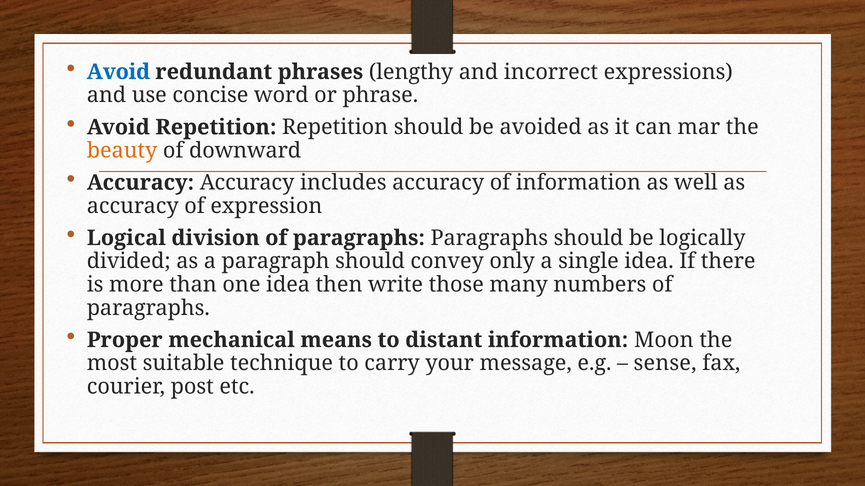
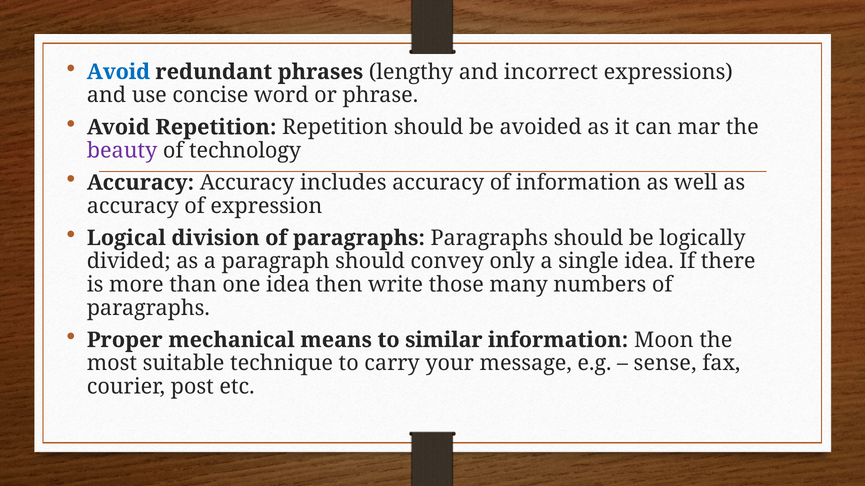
beauty colour: orange -> purple (122, 151)
downward: downward -> technology (245, 151)
distant: distant -> similar (444, 340)
